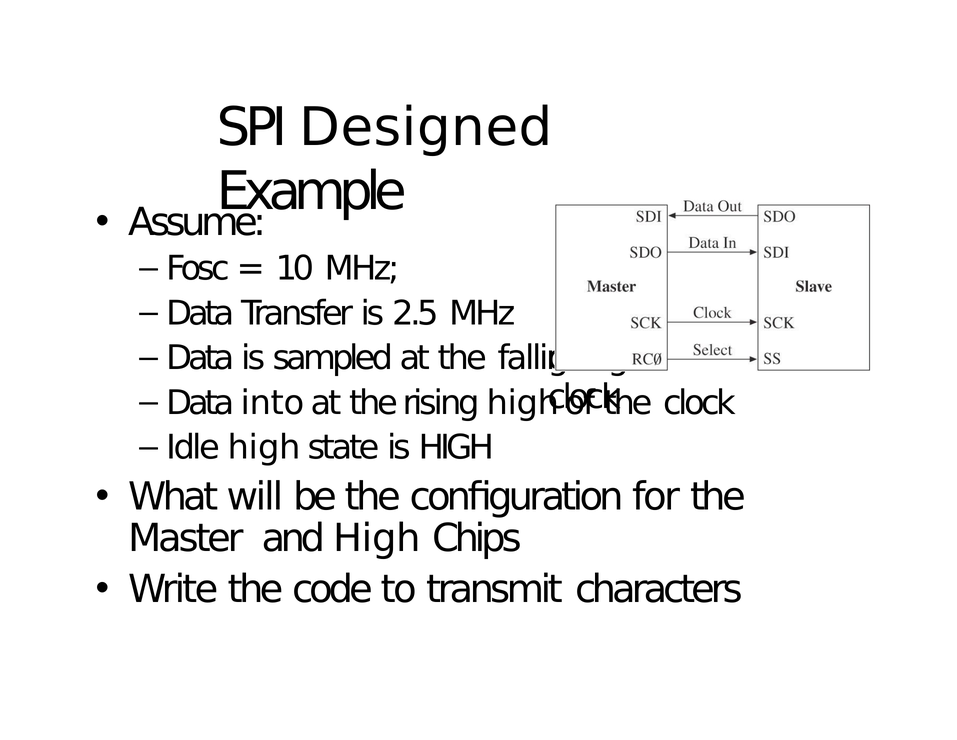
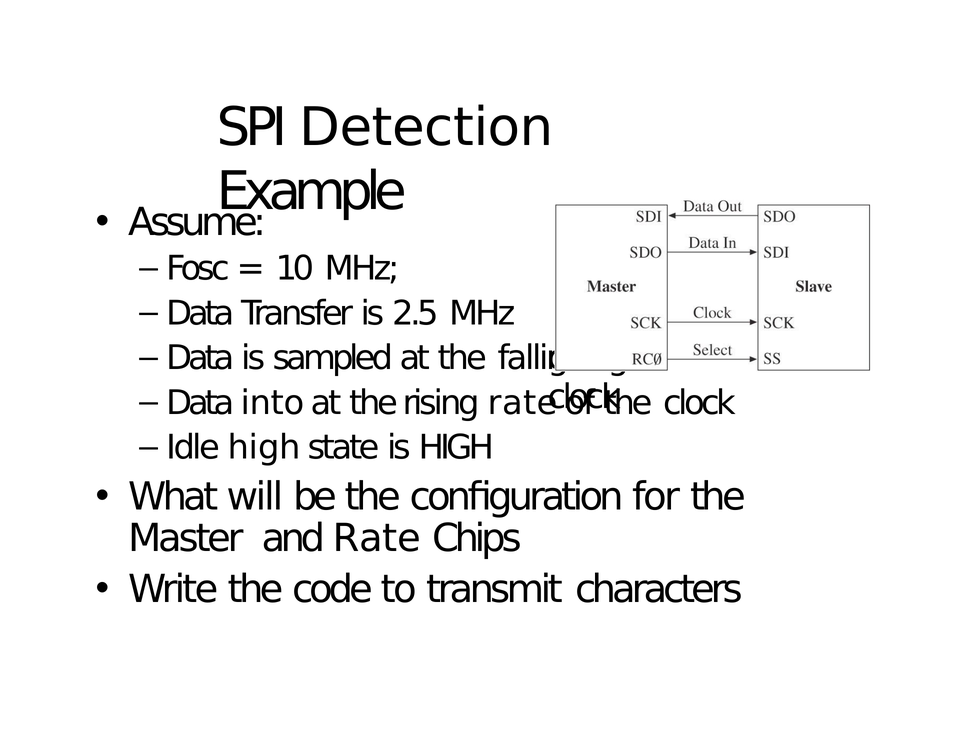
Designed: Designed -> Detection (426, 128)
rising high: high -> rate (523, 403)
and High: High -> Rate (377, 538)
